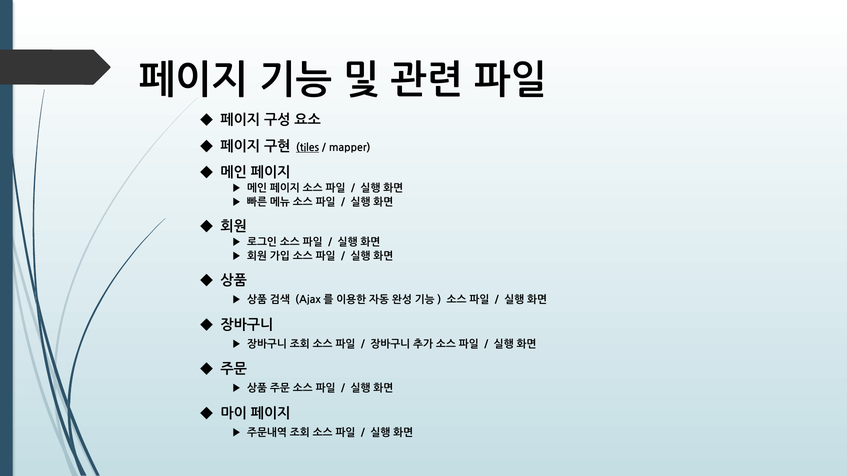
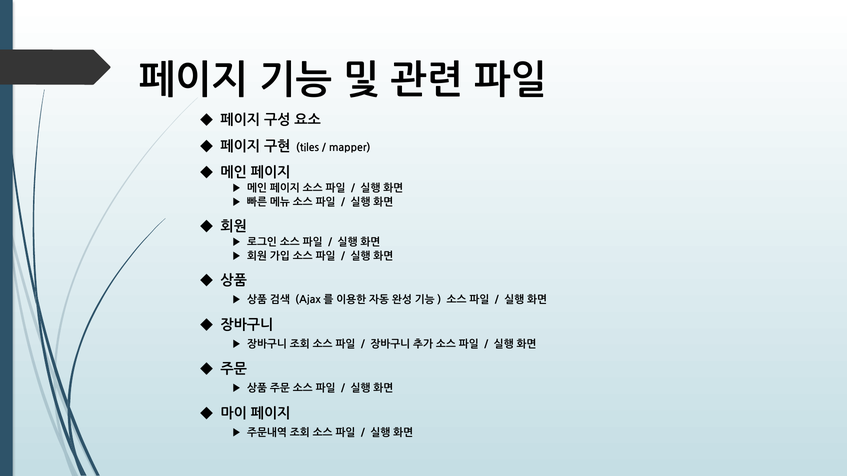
tiles underline: present -> none (308, 148)
